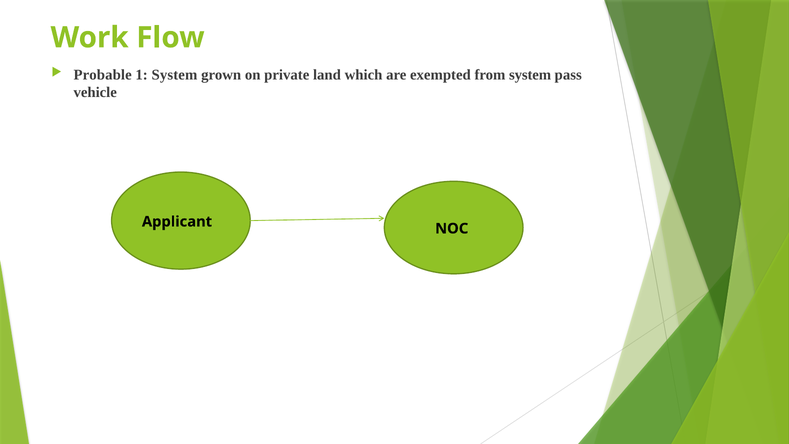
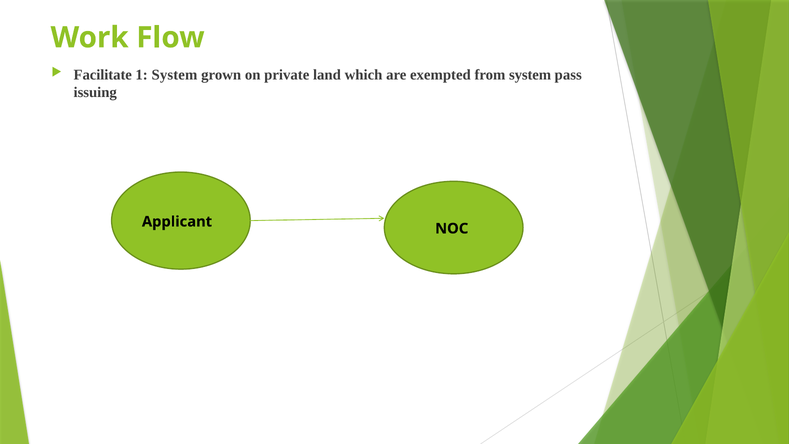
Probable: Probable -> Facilitate (103, 75)
vehicle: vehicle -> issuing (95, 92)
